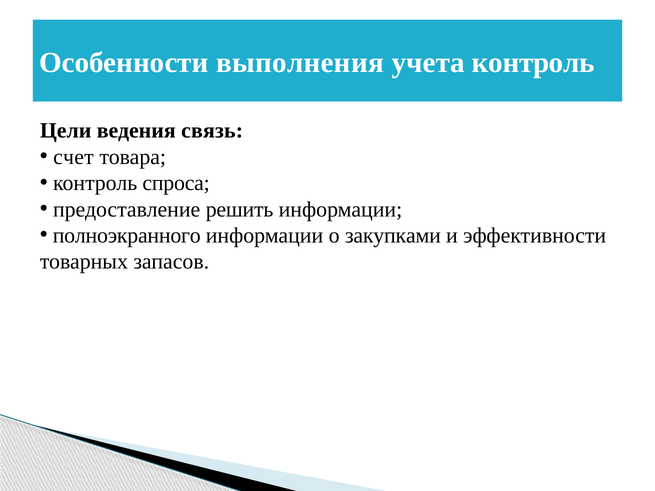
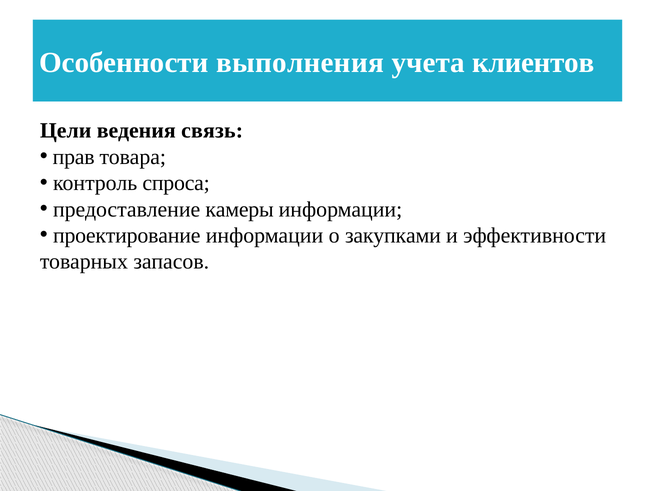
учета контроль: контроль -> клиентов (533, 63)
счет: счет -> прав (74, 157)
решить: решить -> камеры (240, 209)
полноэкранного: полноэкранного -> проектирование (127, 236)
